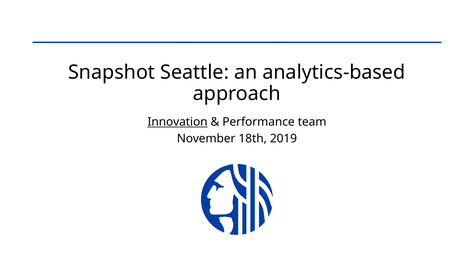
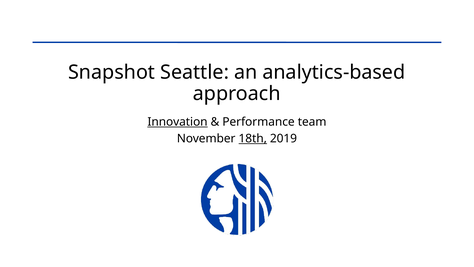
18th underline: none -> present (253, 138)
